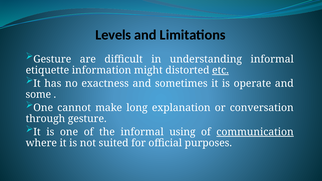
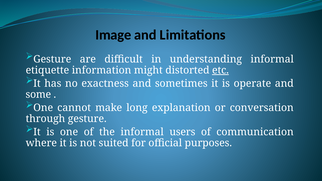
Levels: Levels -> Image (113, 35)
using: using -> users (182, 132)
communication underline: present -> none (255, 132)
